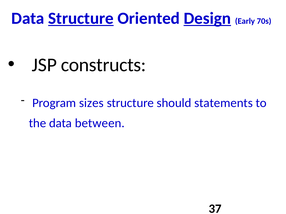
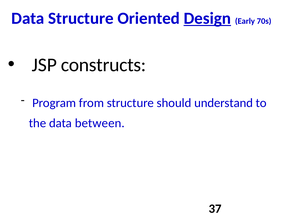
Structure underline: present -> none (81, 18)
sizes: sizes -> from (91, 103)
statements: statements -> understand (224, 103)
